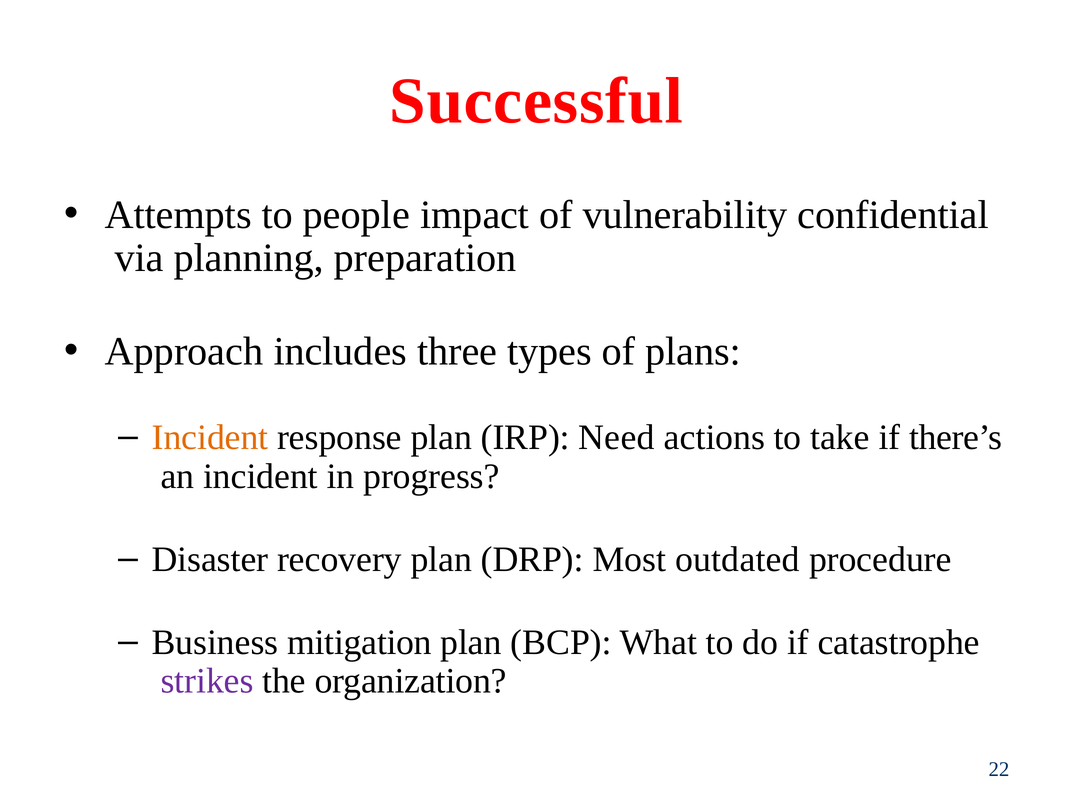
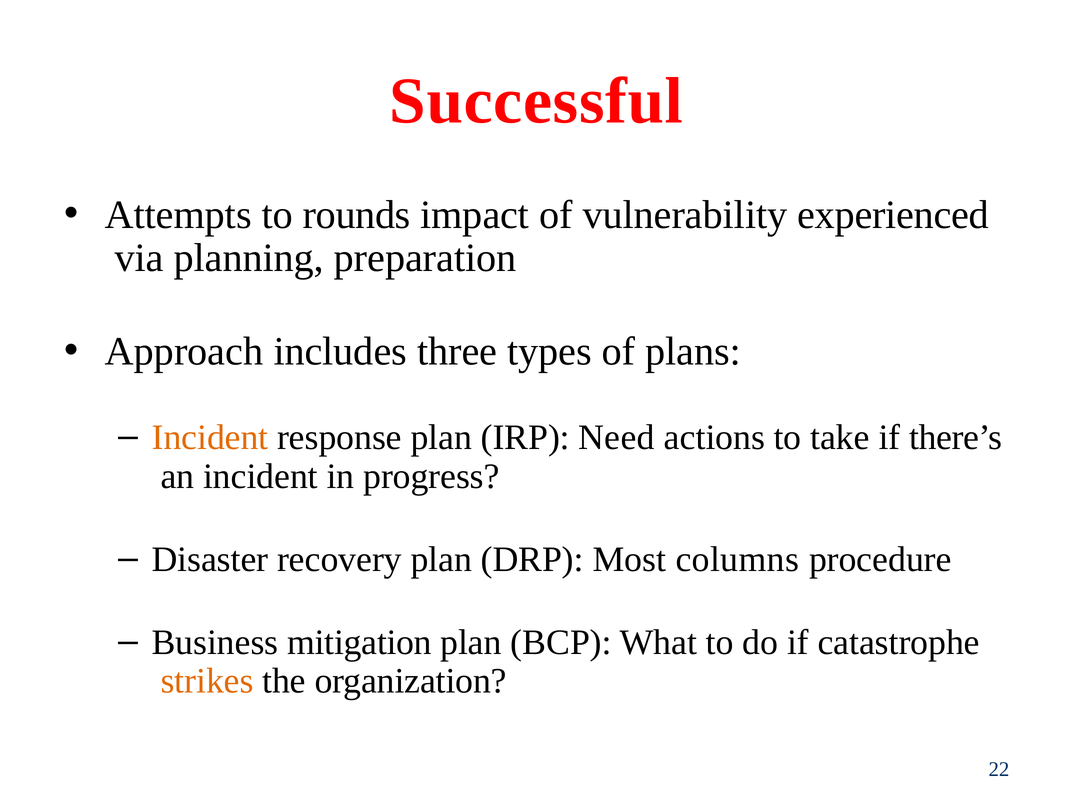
people: people -> rounds (357, 215)
confidential: confidential -> experienced (893, 215)
outdated: outdated -> columns (737, 560)
strikes colour: purple -> orange (207, 682)
